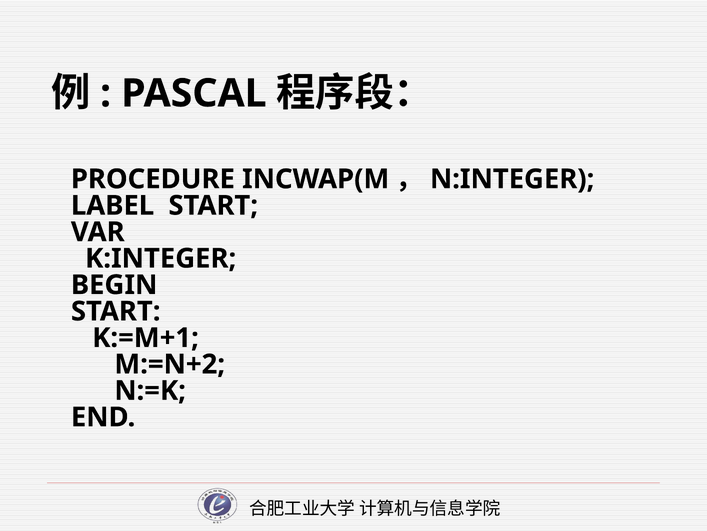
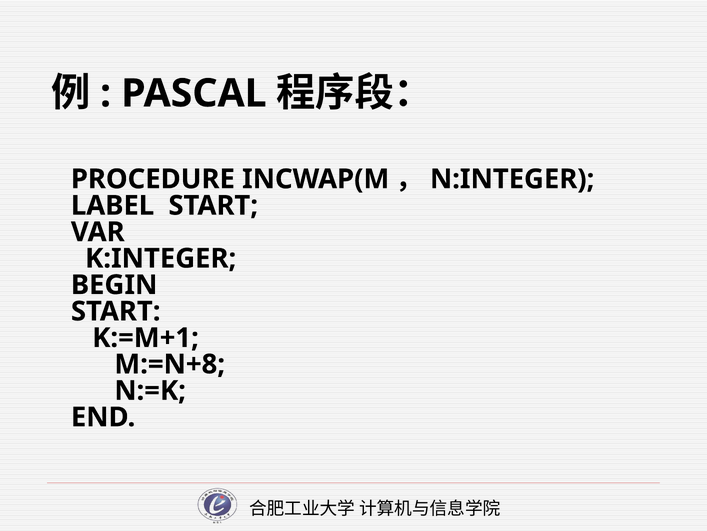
M:=N+2: M:=N+2 -> M:=N+8 (170, 364)
